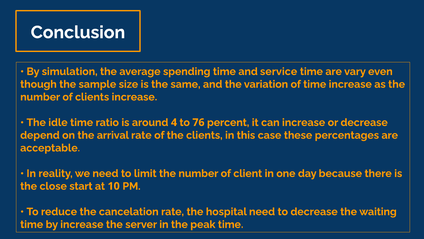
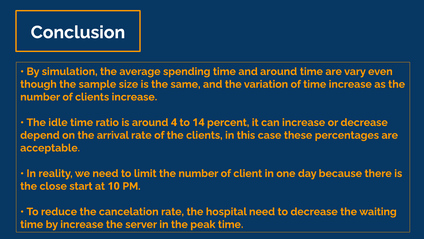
and service: service -> around (279, 71)
76: 76 -> 14 (198, 122)
